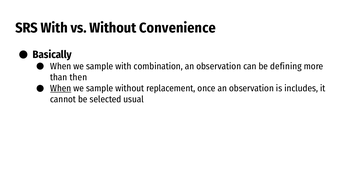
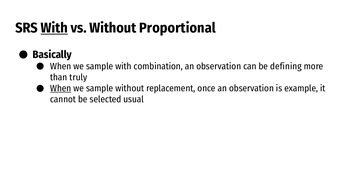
With underline: none -> present (54, 28)
Convenience: Convenience -> Proportional (177, 28)
then: then -> truly (78, 77)
includes: includes -> example (301, 88)
